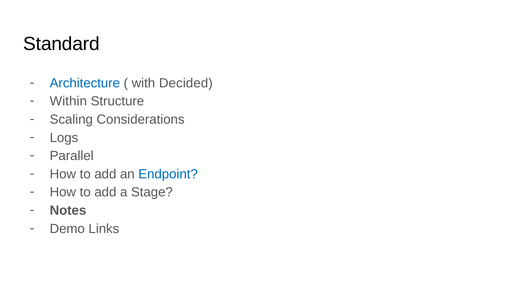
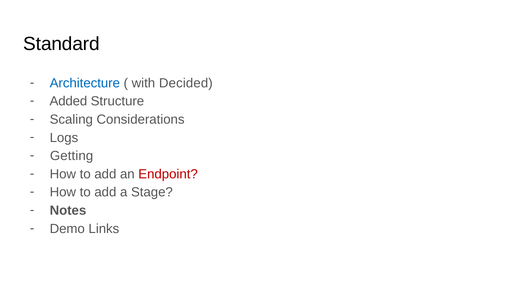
Within: Within -> Added (68, 101)
Parallel: Parallel -> Getting (72, 156)
Endpoint colour: blue -> red (168, 174)
